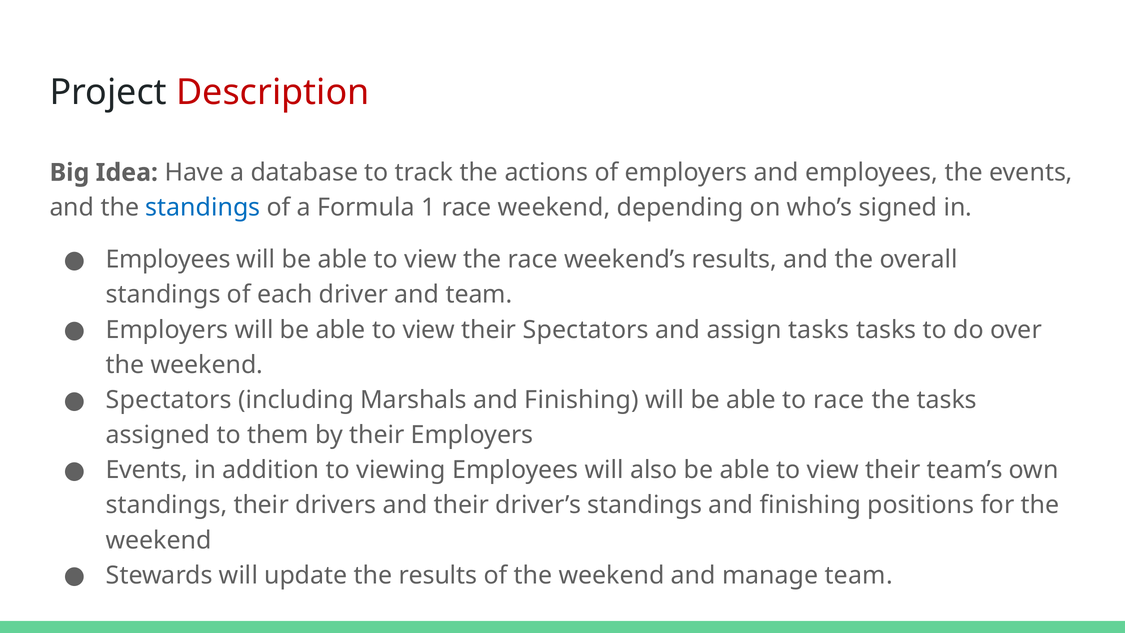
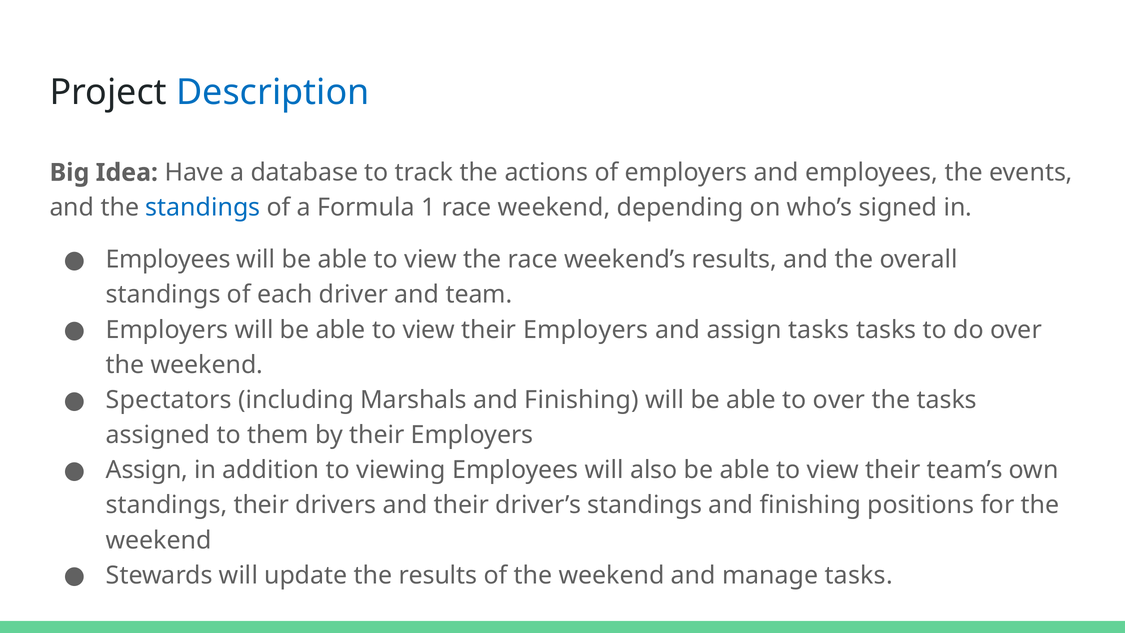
Description colour: red -> blue (273, 93)
view their Spectators: Spectators -> Employers (586, 330)
to race: race -> over (839, 400)
Events: Events -> Assign (147, 470)
manage team: team -> tasks (859, 575)
